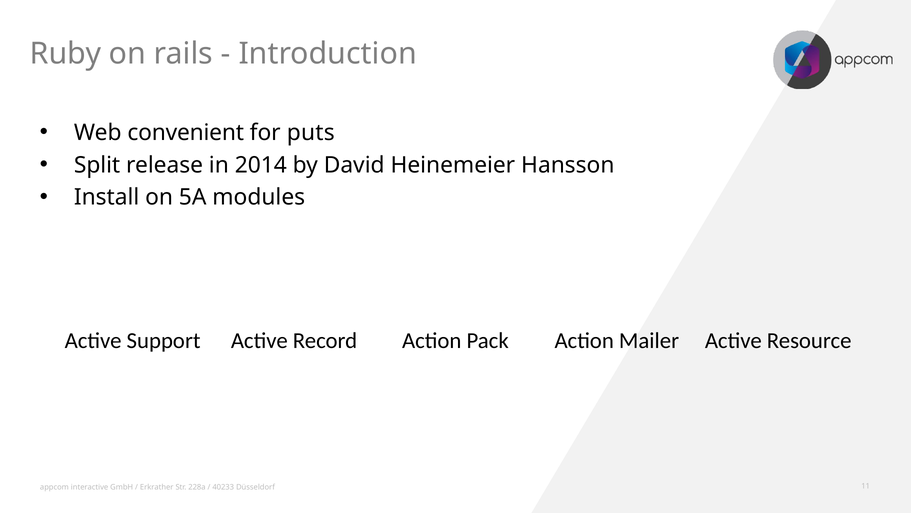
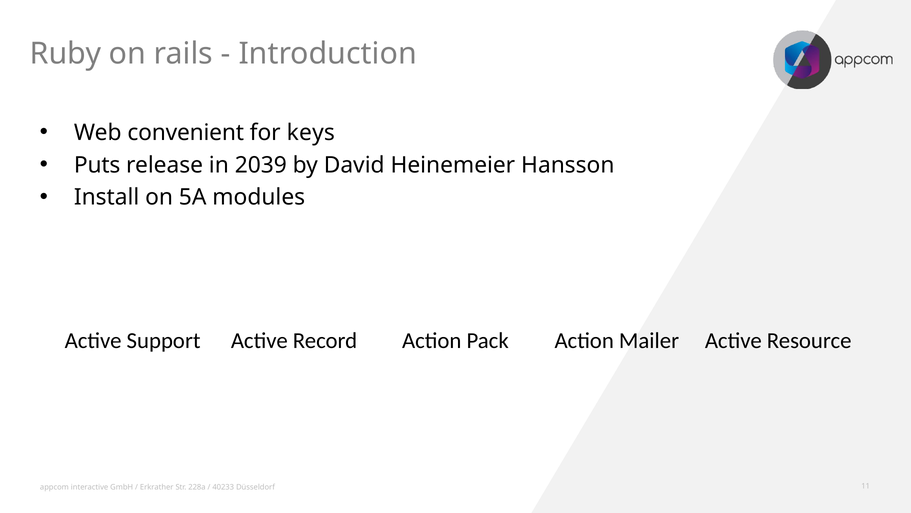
puts: puts -> keys (311, 132)
Split: Split -> Puts (97, 165)
2014: 2014 -> 2039 (261, 165)
